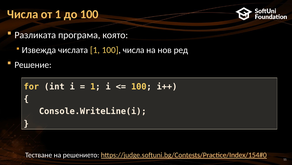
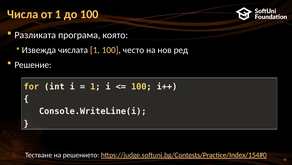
100 числа: числа -> често (133, 50)
